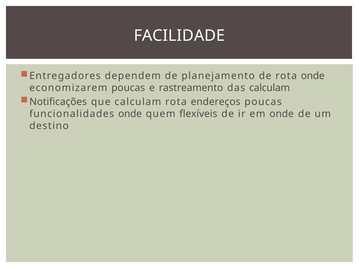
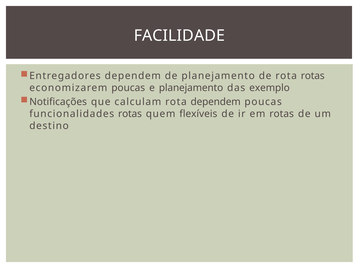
rota onde: onde -> rotas (313, 76)
e rastreamento: rastreamento -> planejamento (191, 88)
das calculam: calculam -> exemplo (270, 88)
rota endereços: endereços -> dependem (216, 102)
funcionalidades onde: onde -> rotas (130, 114)
em onde: onde -> rotas (282, 114)
